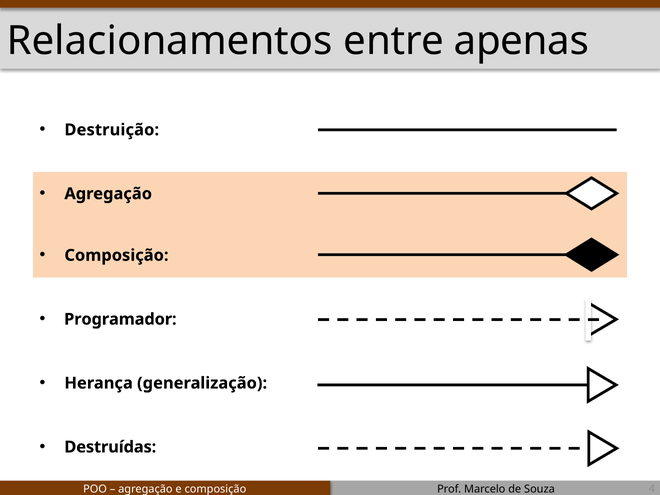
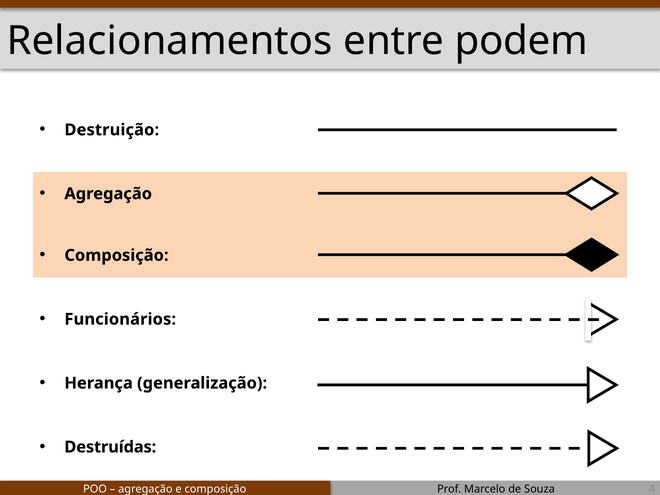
apenas: apenas -> podem (521, 41)
Programador: Programador -> Funcionários (120, 319)
